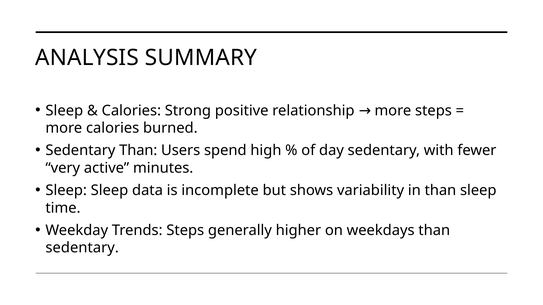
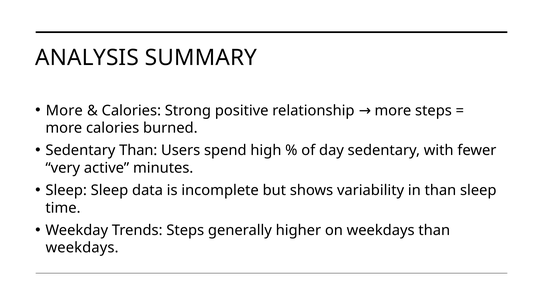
Sleep: Sleep -> More (64, 111)
sedentary: sedentary -> weekdays (82, 248)
